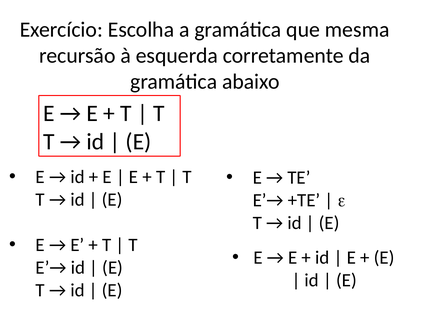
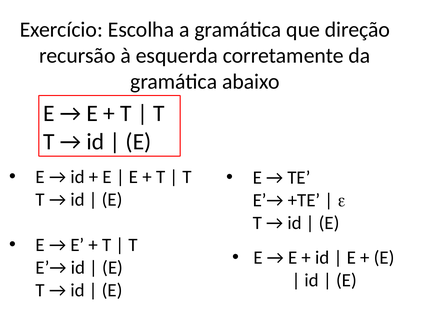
mesma: mesma -> direção (357, 30)
